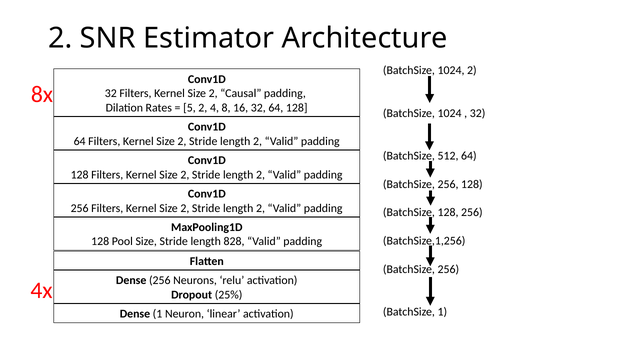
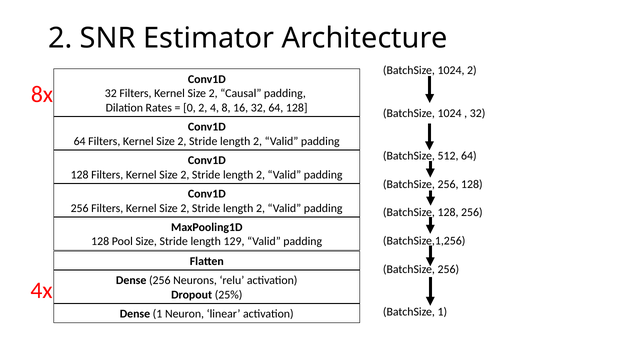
5: 5 -> 0 (189, 108)
828: 828 -> 129 (234, 242)
